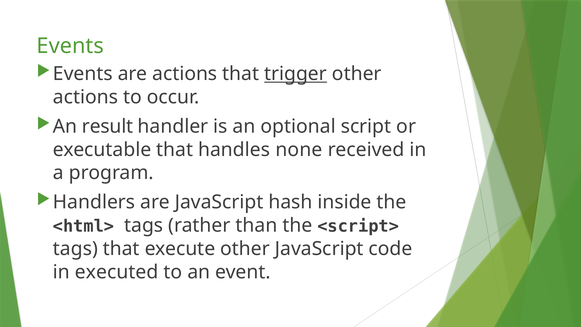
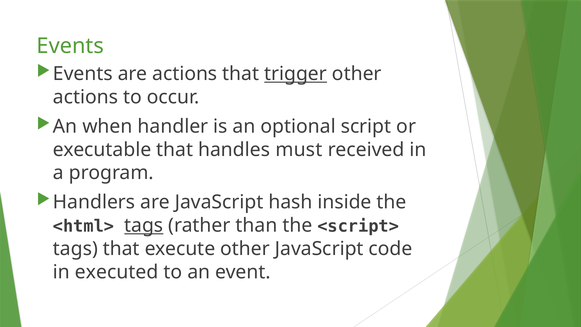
result: result -> when (107, 126)
none: none -> must (299, 150)
tags underline: none -> present (144, 225)
